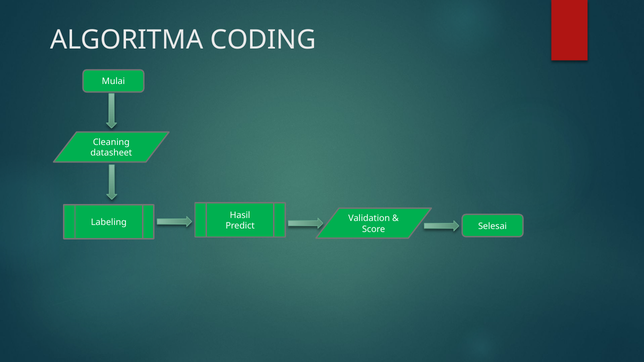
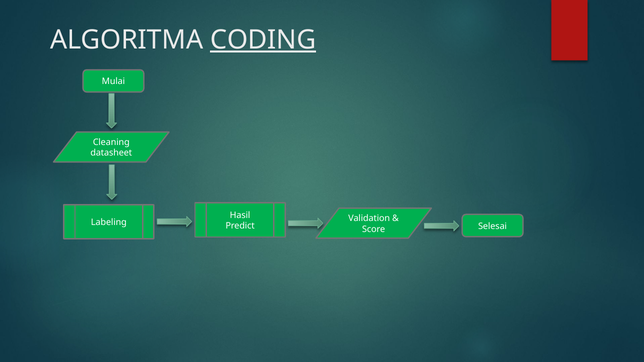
CODING underline: none -> present (263, 40)
